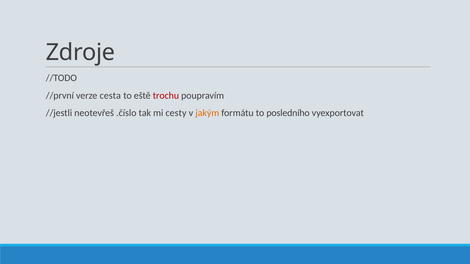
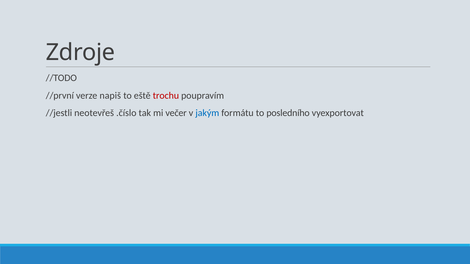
cesta: cesta -> napiš (110, 96)
cesty: cesty -> večer (176, 113)
jakým colour: orange -> blue (207, 113)
